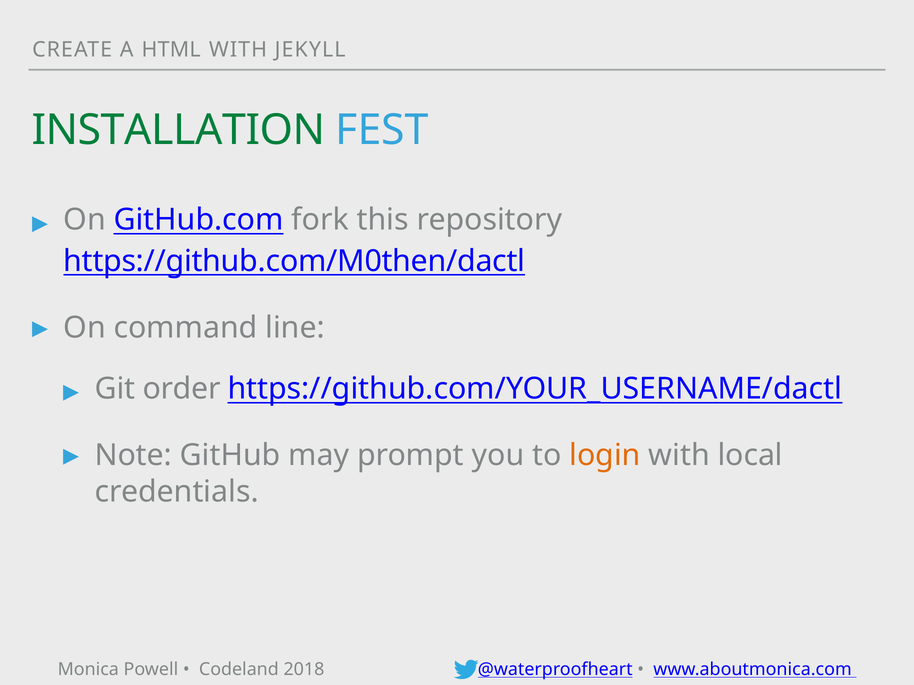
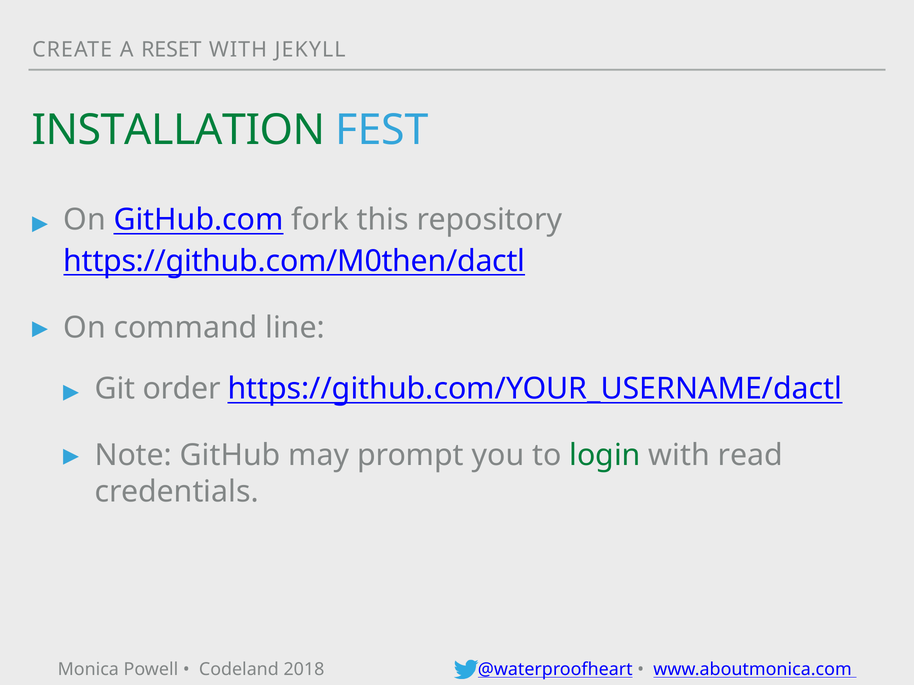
HTML: HTML -> RESET (171, 49)
login colour: orange -> green (605, 455)
local: local -> read (750, 455)
